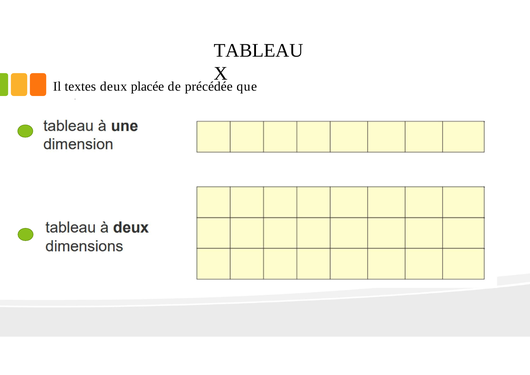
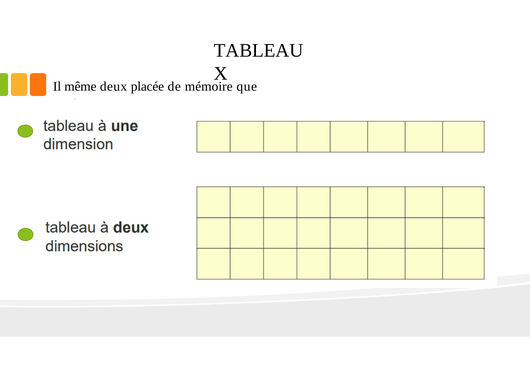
textes: textes -> même (80, 86)
précédée: précédée -> mémoire (209, 86)
